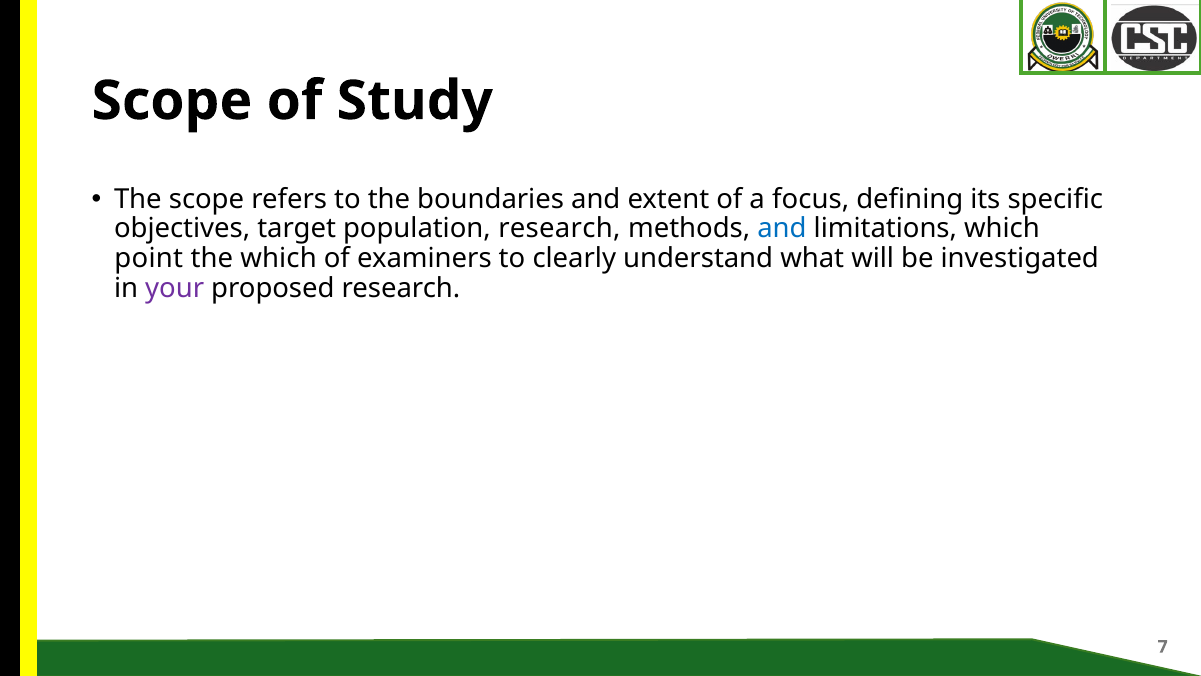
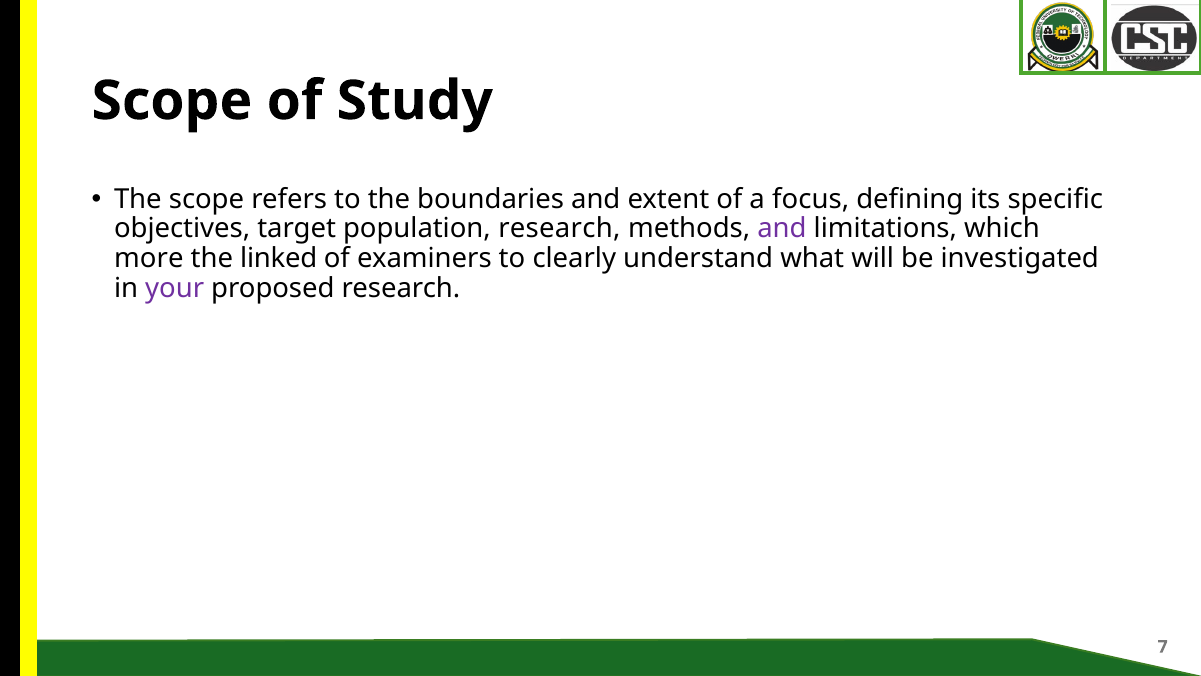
and colour: blue -> purple (782, 229)
point: point -> more (149, 258)
the which: which -> linked (279, 258)
